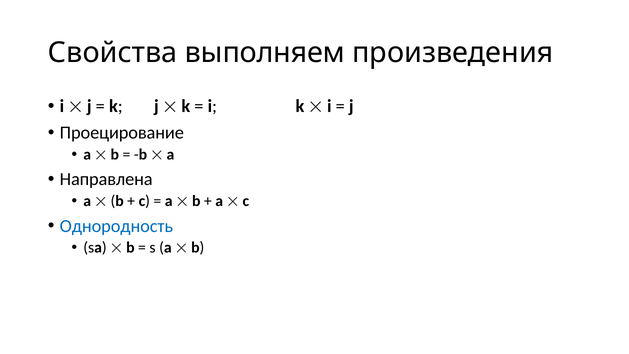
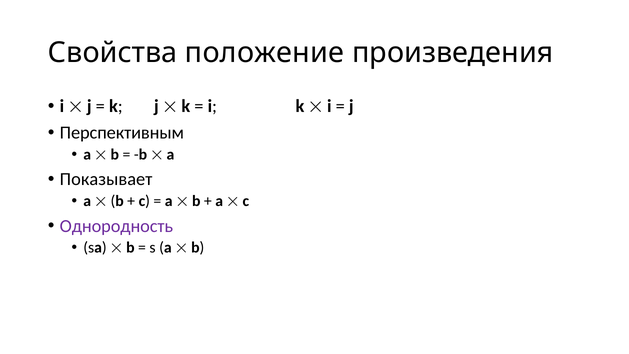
выполняем: выполняем -> положение (265, 53)
Проецирование: Проецирование -> Перспективным (122, 133)
Направлена: Направлена -> Показывает (106, 179)
Однородность colour: blue -> purple (116, 226)
